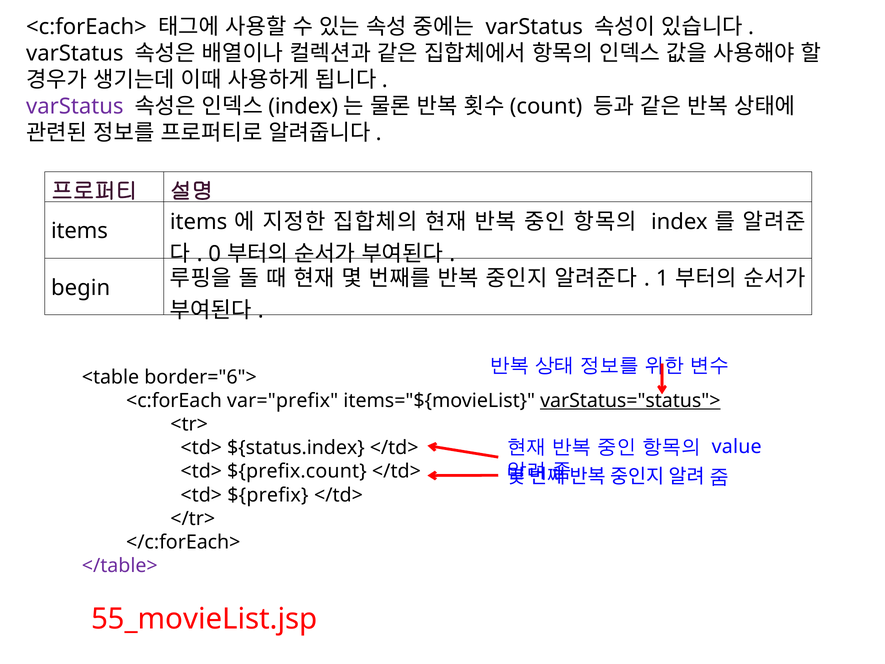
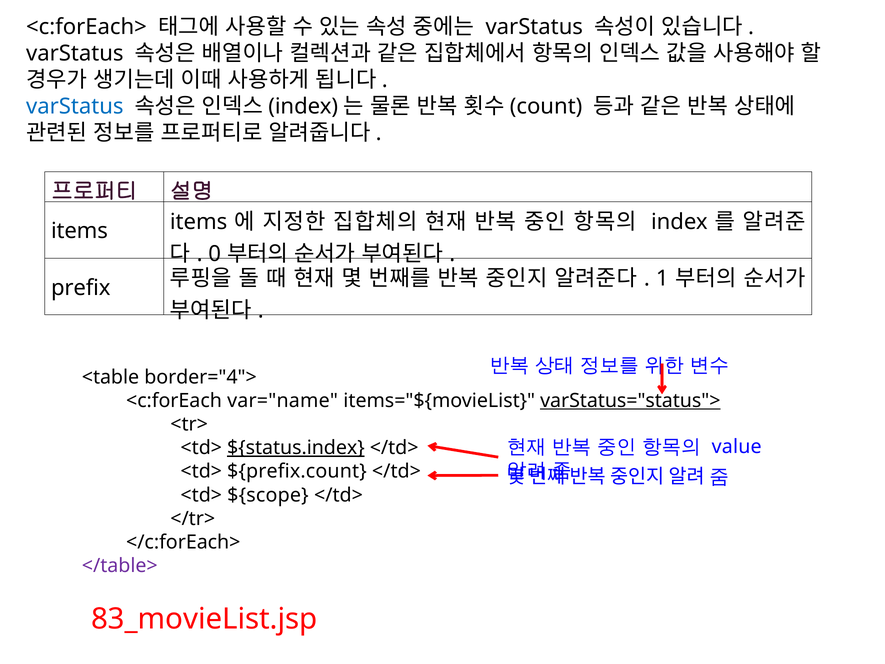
varStatus colour: purple -> blue (75, 106)
begin: begin -> prefix (81, 288)
border="6">: border="6"> -> border="4"> (201, 377)
var="prefix: var="prefix -> var="name (283, 400)
${status.index underline: none -> present (296, 448)
${prefix: ${prefix -> ${scope (268, 495)
55_movieList.jsp: 55_movieList.jsp -> 83_movieList.jsp (204, 619)
